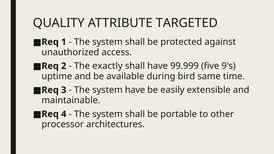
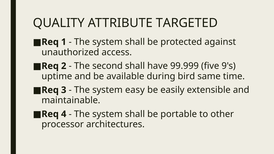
exactly: exactly -> second (107, 66)
system have: have -> easy (135, 90)
